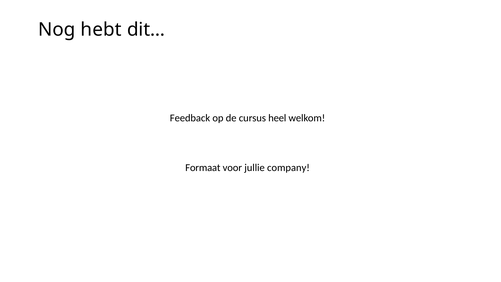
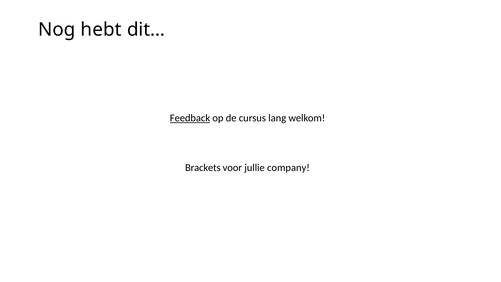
Feedback underline: none -> present (190, 118)
heel: heel -> lang (277, 118)
Formaat: Formaat -> Brackets (203, 168)
